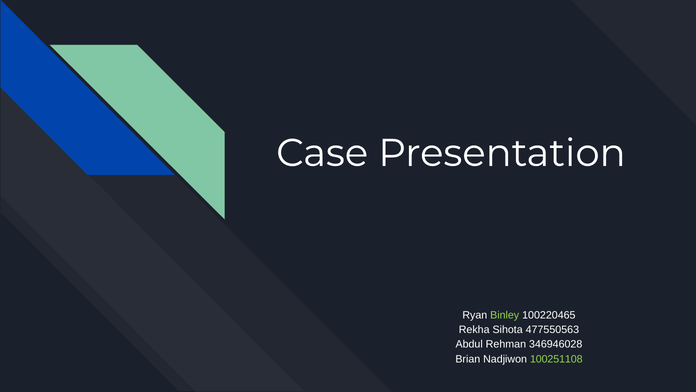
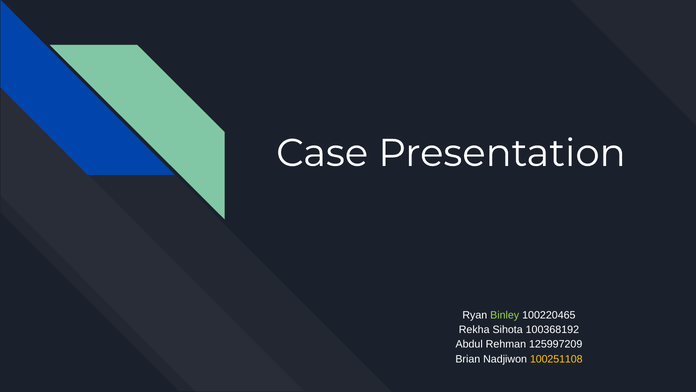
477550563: 477550563 -> 100368192 (552, 329)
346946028: 346946028 -> 125997209 (556, 344)
100251108 colour: light green -> yellow (556, 359)
